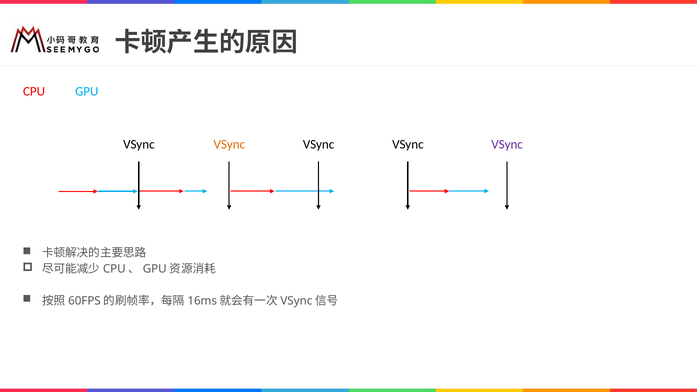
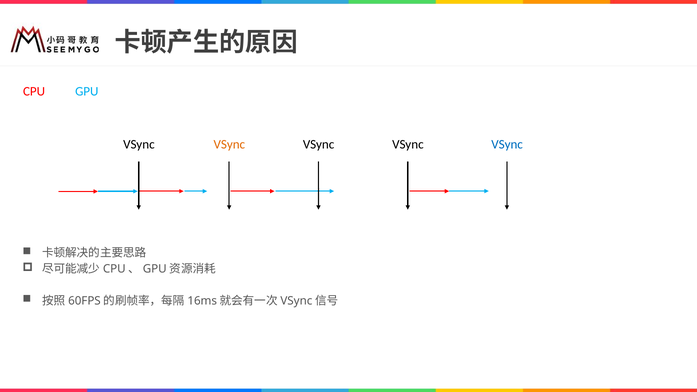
VSync colour: purple -> blue (507, 144)
